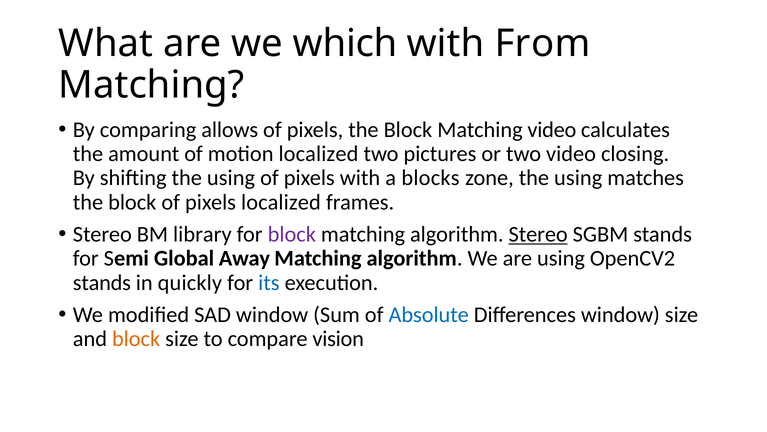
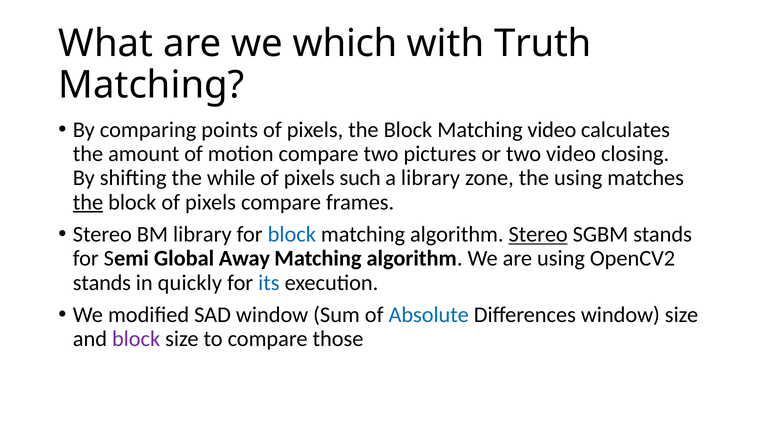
From: From -> Truth (543, 44)
allows: allows -> points (230, 130)
motion localized: localized -> compare (319, 154)
shifting the using: using -> while (231, 178)
pixels with: with -> such (360, 178)
a blocks: blocks -> library (431, 178)
the underline: none -> present (88, 202)
pixels localized: localized -> compare (281, 202)
block colour: purple -> blue (292, 234)
block colour: orange -> purple (136, 339)
vision: vision -> those (338, 339)
